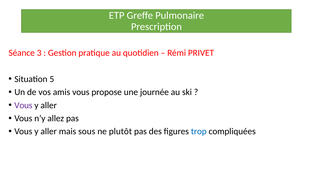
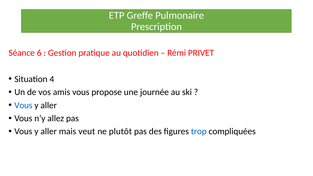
3: 3 -> 6 (39, 53)
5: 5 -> 4 (52, 79)
Vous colour: purple -> blue (23, 105)
sous: sous -> veut (87, 132)
